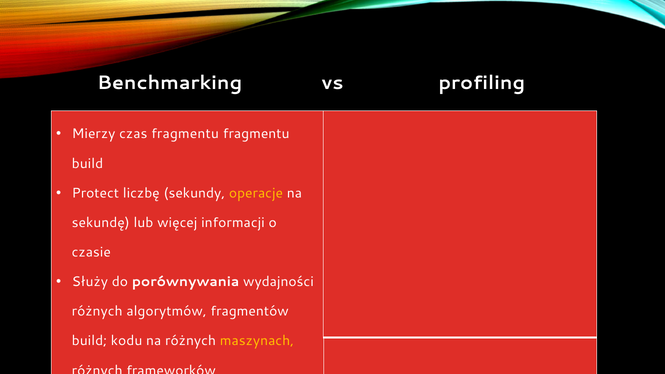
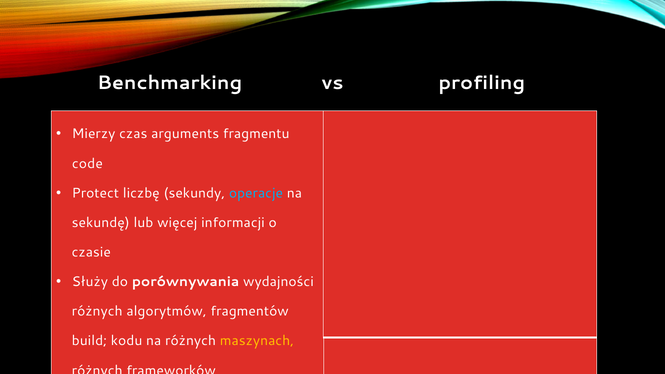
czas fragmentu: fragmentu -> arguments (185, 134)
build: build -> code (87, 164)
operacje colour: yellow -> light blue (256, 193)
